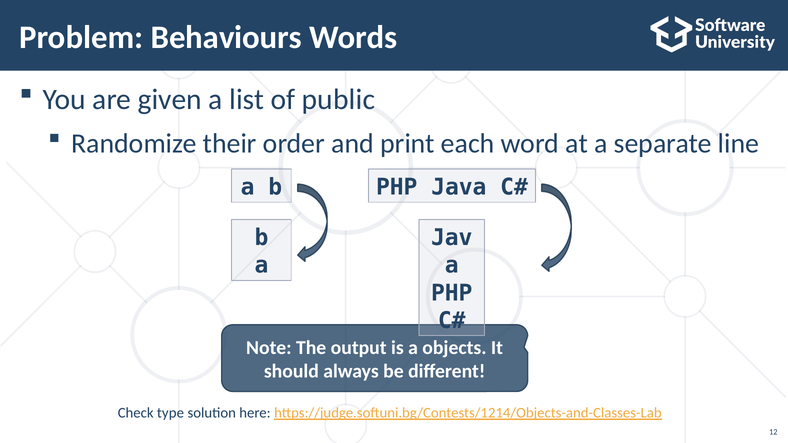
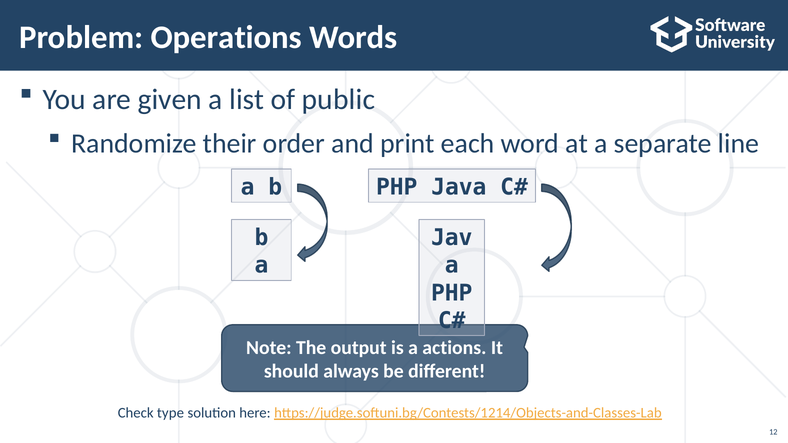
Behaviours: Behaviours -> Operations (226, 37)
objects: objects -> actions (454, 348)
